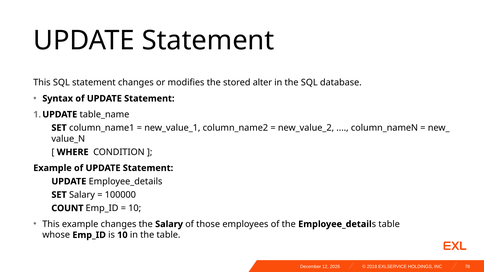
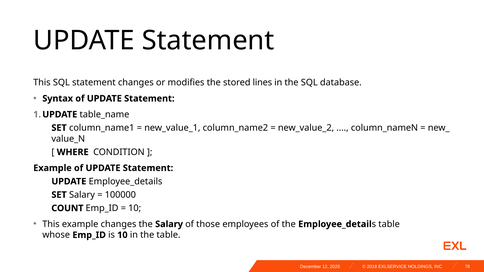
alter: alter -> lines (262, 83)
